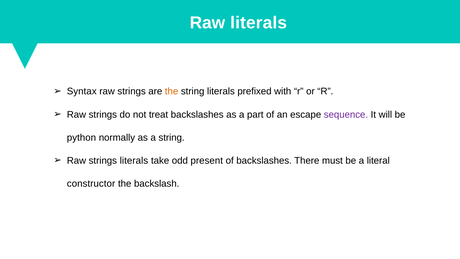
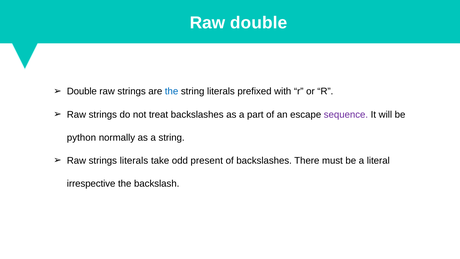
Raw literals: literals -> double (259, 23)
Syntax: Syntax -> Double (82, 91)
the colour: orange -> blue (172, 91)
constructor: constructor -> irrespective (91, 183)
